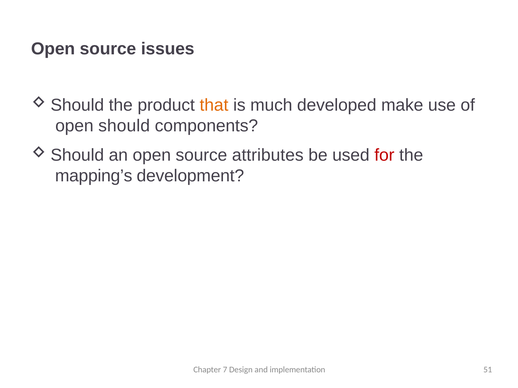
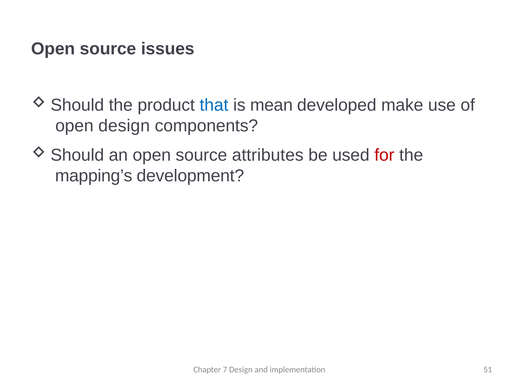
that colour: orange -> blue (214, 105)
much: much -> mean (271, 105)
open should: should -> design (124, 126)
